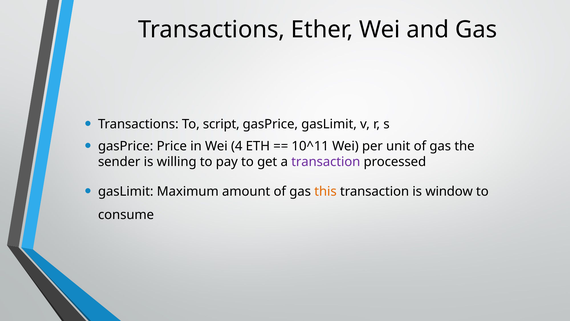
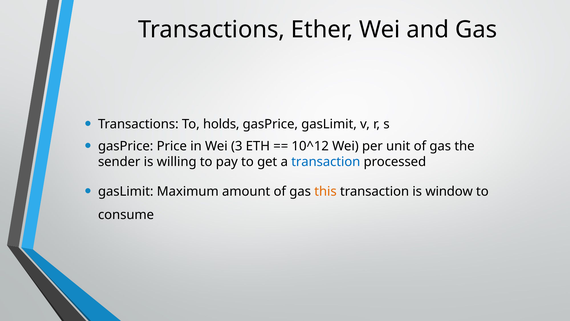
script: script -> holds (221, 124)
4: 4 -> 3 (237, 146)
10^11: 10^11 -> 10^12 (310, 146)
transaction colour: purple -> blue (326, 162)
